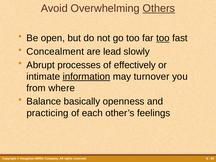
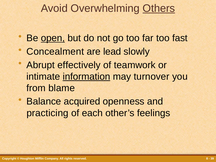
open underline: none -> present (53, 38)
too underline: present -> none (163, 38)
processes: processes -> effectively (79, 65)
effectively: effectively -> teamwork (135, 65)
where: where -> blame (62, 88)
basically: basically -> acquired (82, 101)
